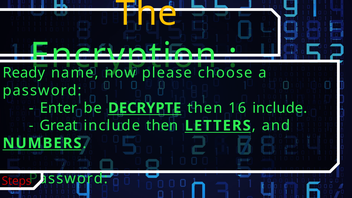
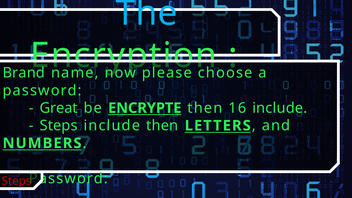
The colour: yellow -> light blue (147, 13)
Ready: Ready -> Brand (24, 73)
Enter: Enter -> Great (59, 108)
DECRYPTE: DECRYPTE -> ENCRYPTE (145, 108)
Great: Great -> Steps (59, 126)
